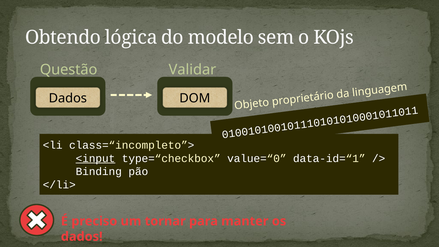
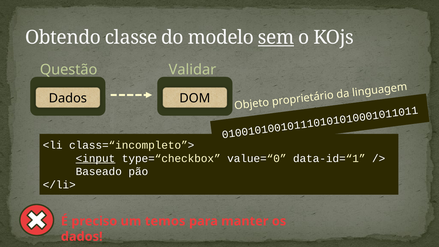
lógica: lógica -> classe (131, 38)
sem underline: none -> present (276, 38)
Binding: Binding -> Baseado (99, 172)
tornar: tornar -> temos (165, 221)
